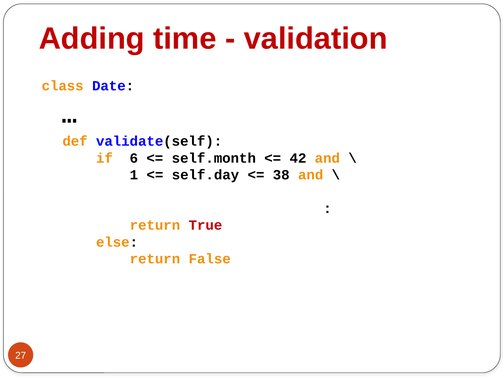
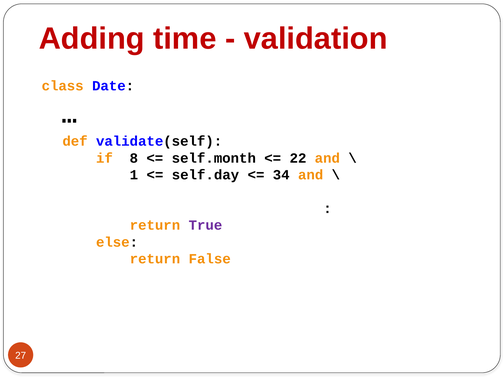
6: 6 -> 8 (134, 158)
42: 42 -> 22 (298, 158)
38: 38 -> 34 (281, 175)
True colour: red -> purple (205, 225)
